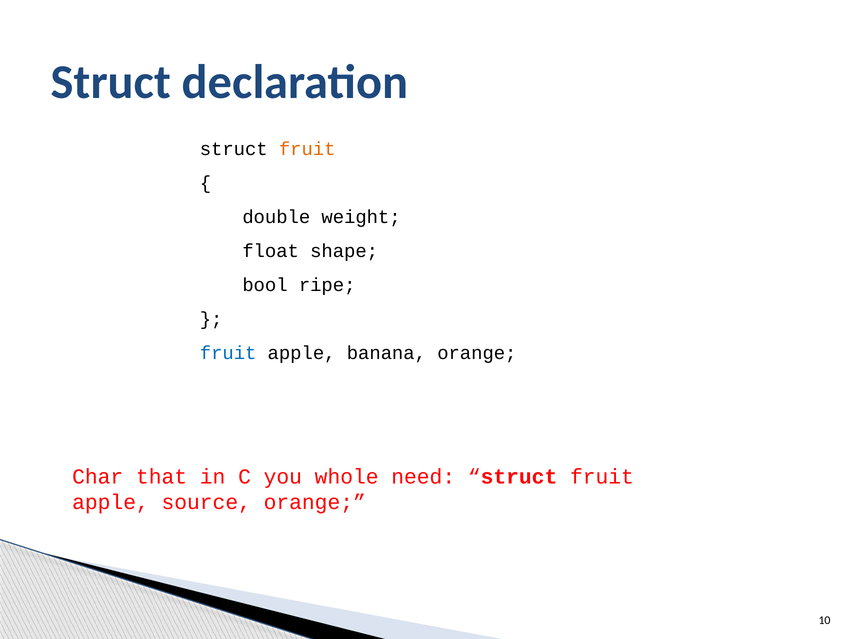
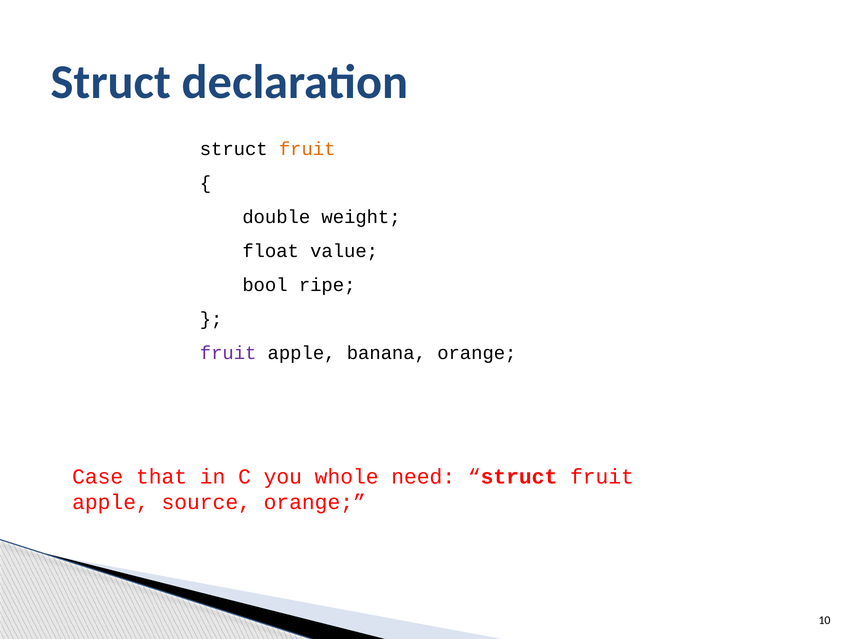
shape: shape -> value (344, 251)
fruit colour: blue -> purple (228, 353)
Char: Char -> Case (98, 476)
